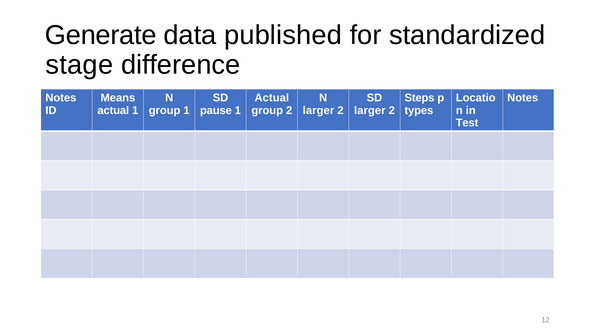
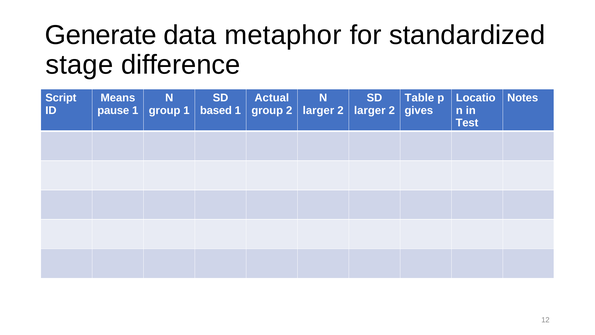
published: published -> metaphor (283, 35)
Notes: Notes -> Script (61, 98)
Steps: Steps -> Table (419, 98)
actual: actual -> pause (113, 110)
pause: pause -> based (216, 110)
types: types -> gives (419, 110)
